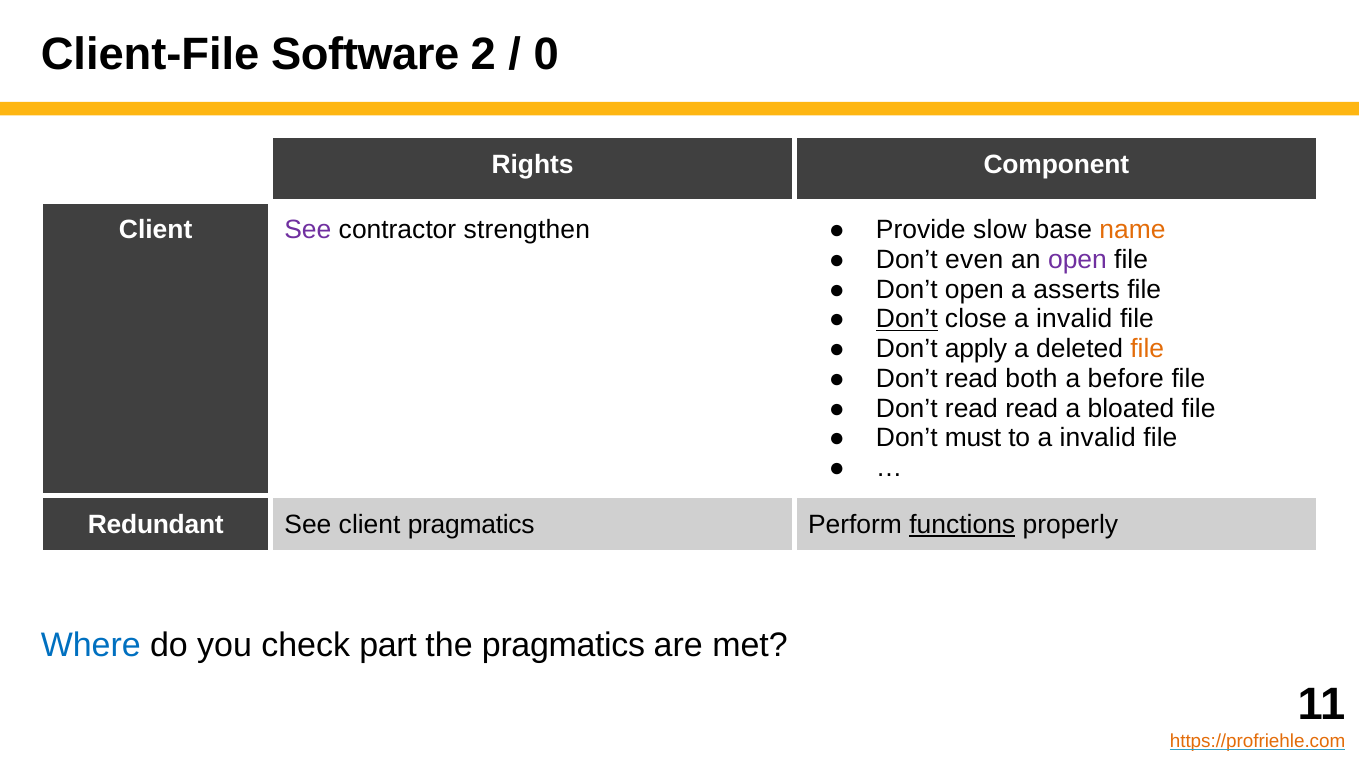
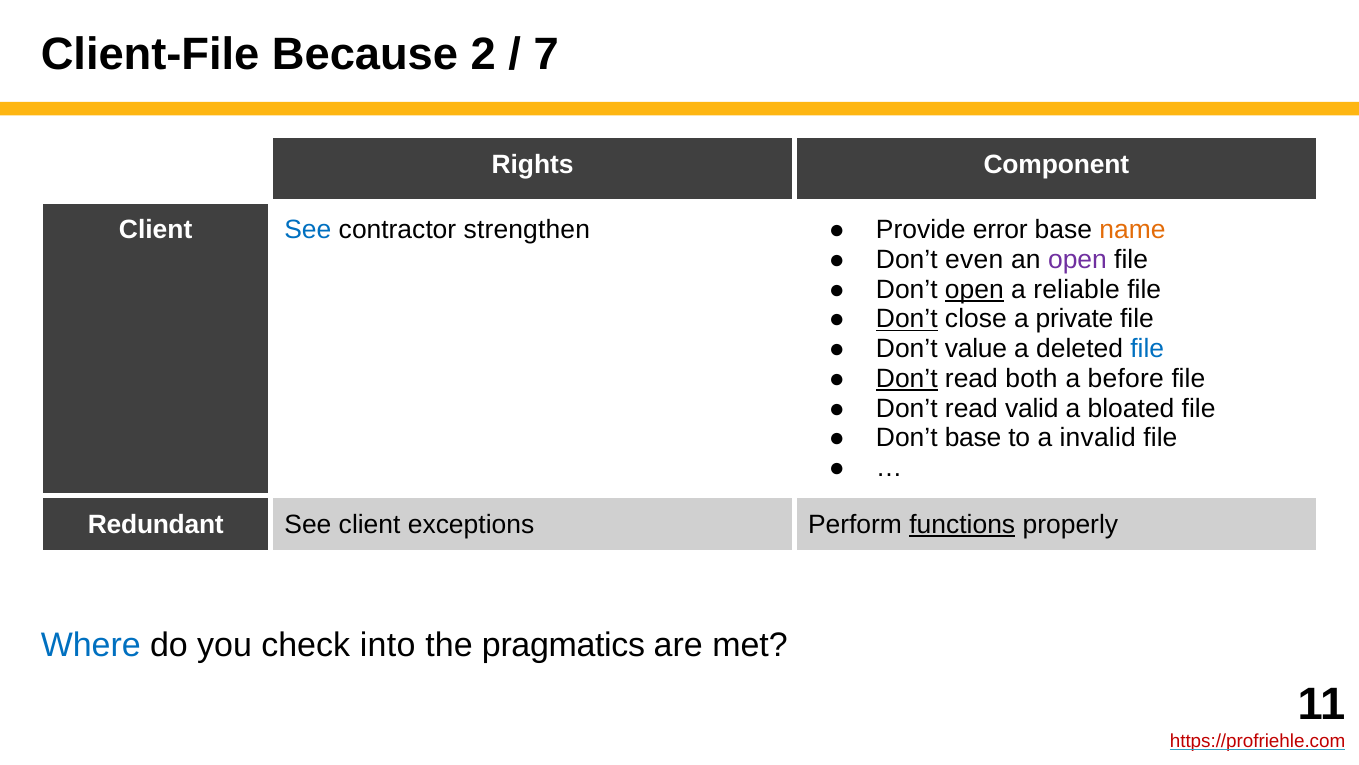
Software: Software -> Because (365, 54)
0: 0 -> 7 (546, 54)
See colour: purple -> blue (308, 230)
slow: slow -> error (1000, 230)
open underline: none -> present (974, 289)
asserts: asserts -> reliable (1077, 289)
close a invalid: invalid -> private (1074, 319)
apply: apply -> value (976, 349)
file colour: orange -> blue (1147, 349)
Don’t underline: none -> present (907, 378)
read read: read -> valid (1032, 408)
Don’t must: must -> base (973, 438)
client pragmatics: pragmatics -> exceptions (471, 524)
part: part -> into (388, 645)
https://profriehle.com colour: orange -> red (1258, 741)
